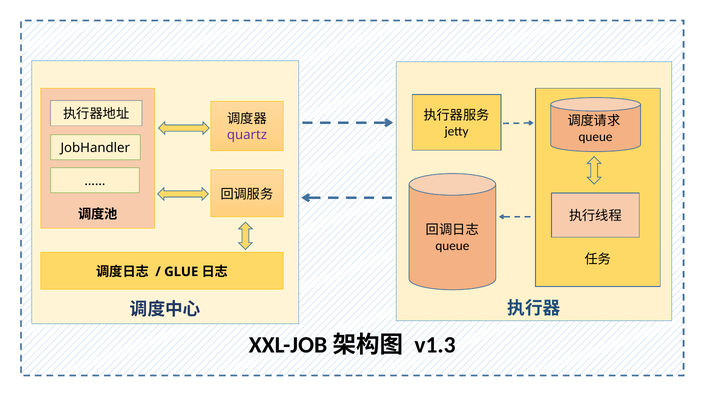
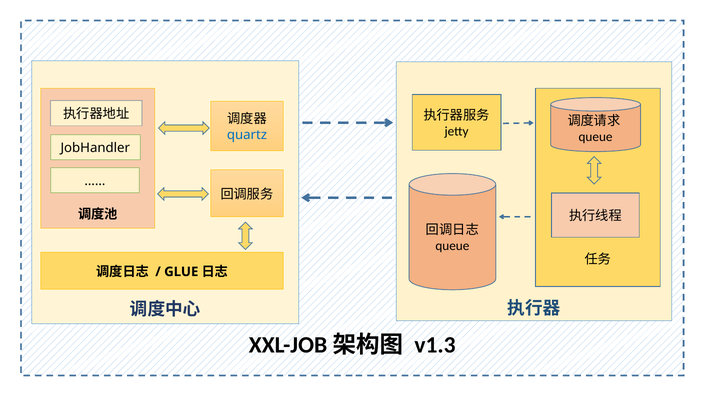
quartz colour: purple -> blue (247, 135)
